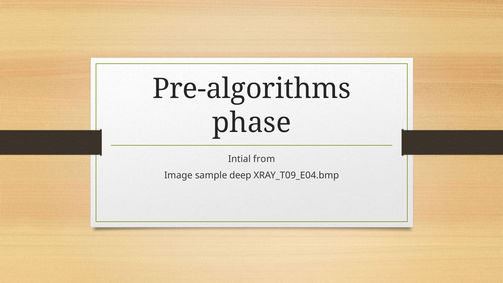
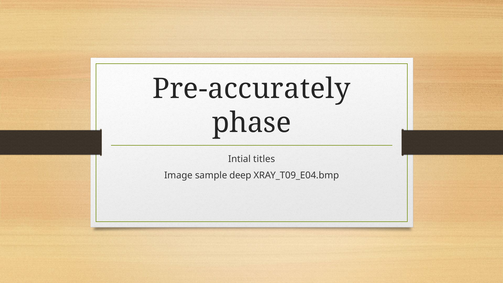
Pre-algorithms: Pre-algorithms -> Pre-accurately (252, 89)
from: from -> titles (264, 159)
